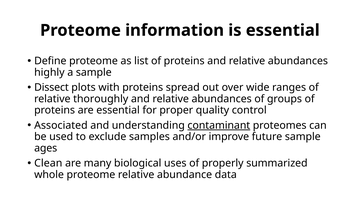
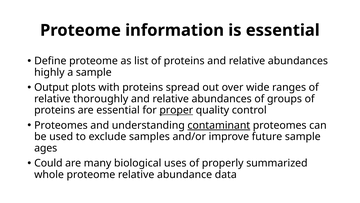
Dissect: Dissect -> Output (51, 87)
proper underline: none -> present (176, 110)
Associated: Associated -> Proteomes (61, 125)
Clean: Clean -> Could (48, 163)
